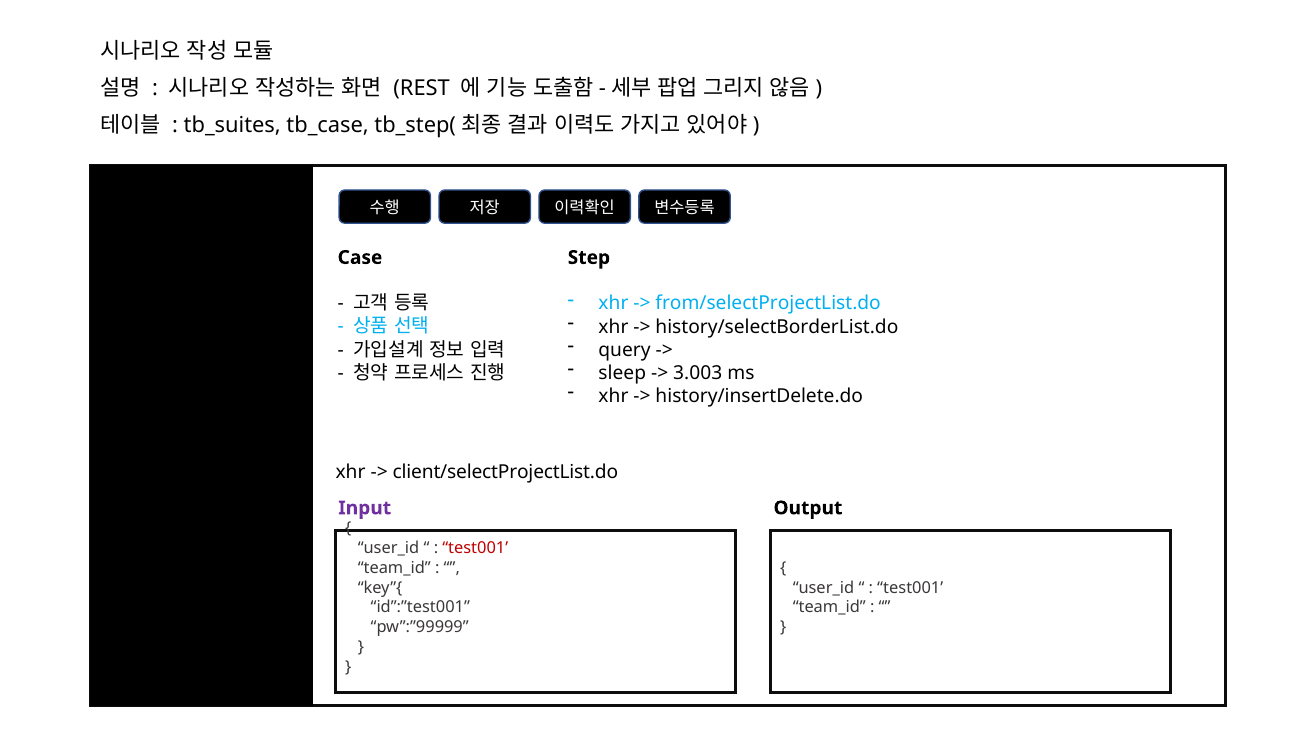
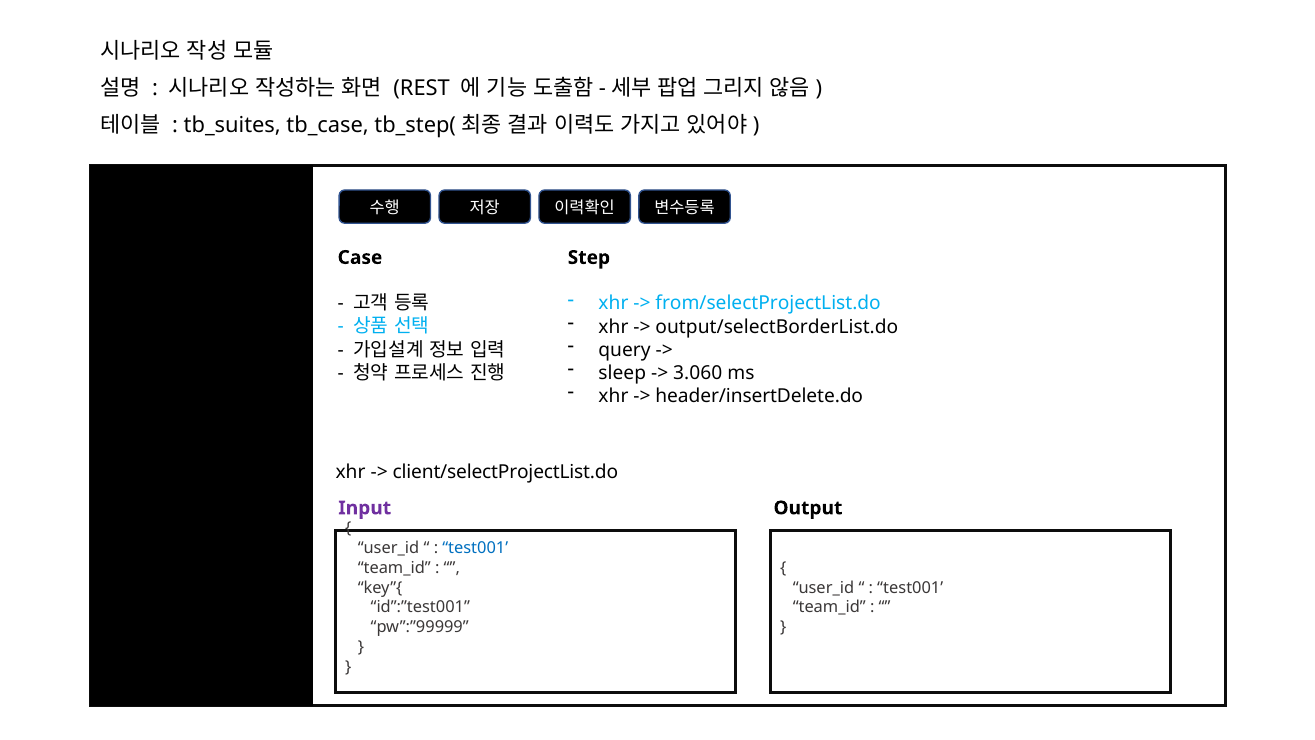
history/selectBorderList.do: history/selectBorderList.do -> output/selectBorderList.do (777, 327)
3.003: 3.003 -> 3.060 (698, 373)
history/insertDelete.do: history/insertDelete.do -> header/insertDelete.do (759, 396)
test001 colour: red -> blue (475, 548)
